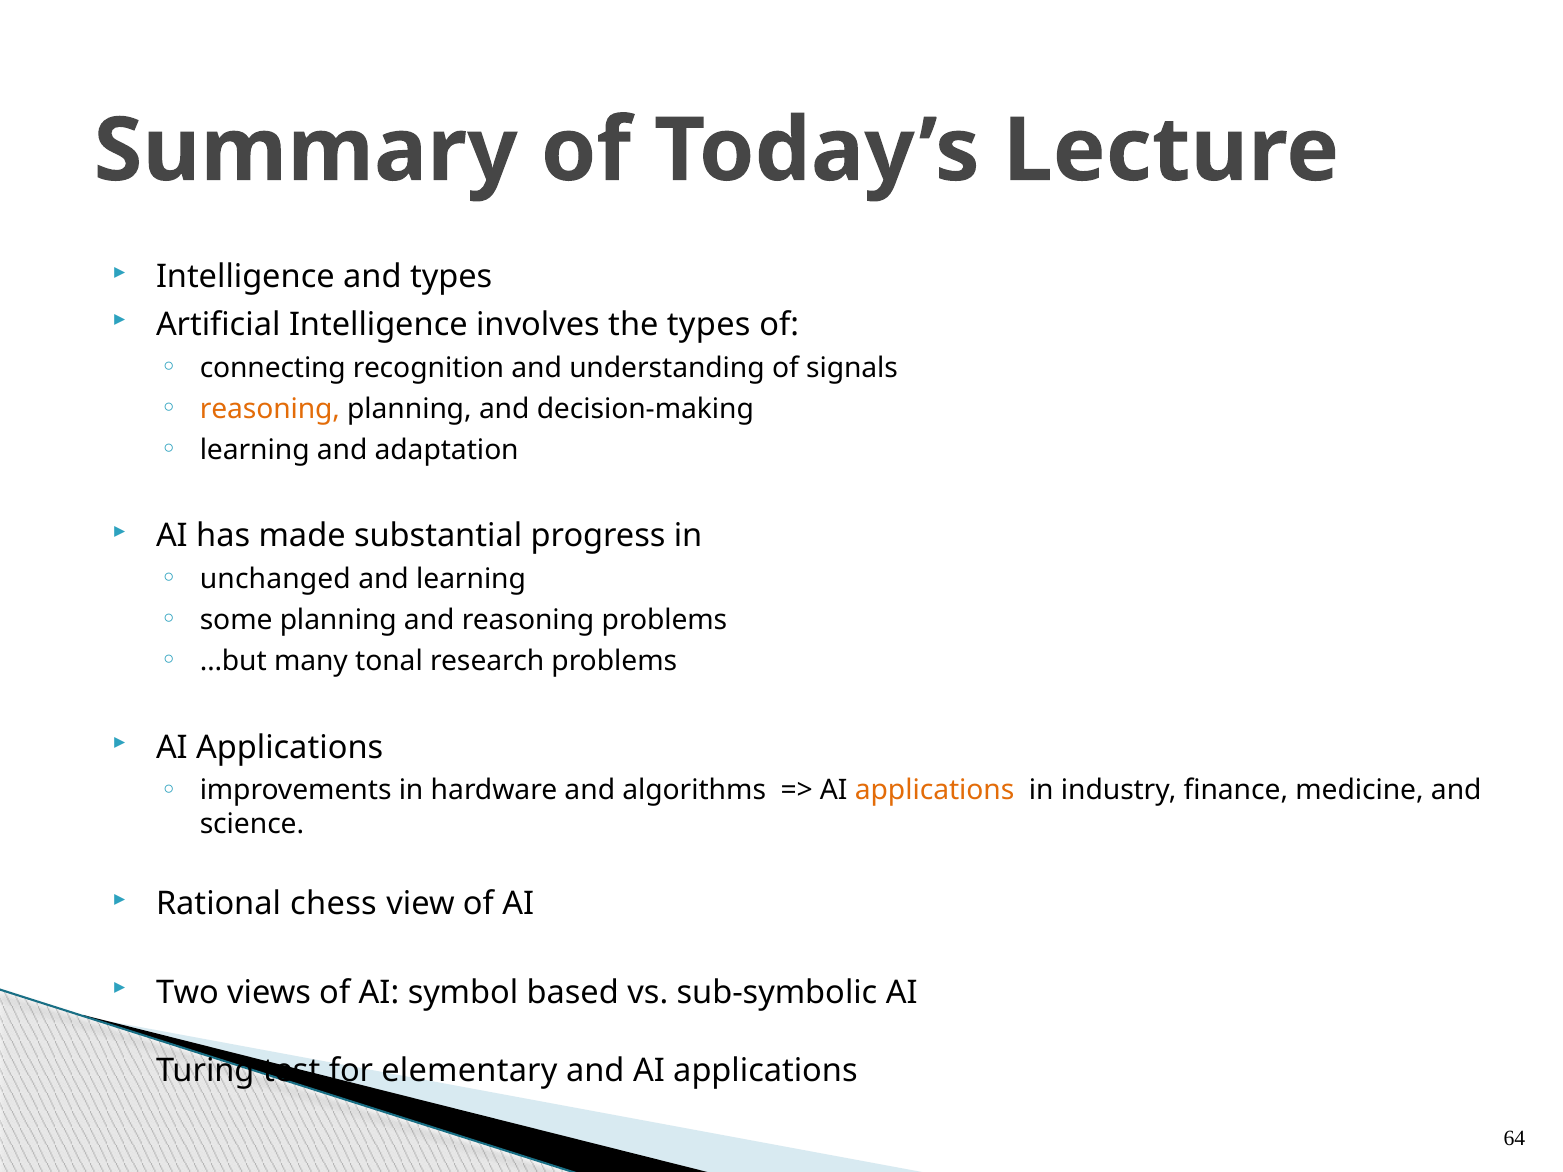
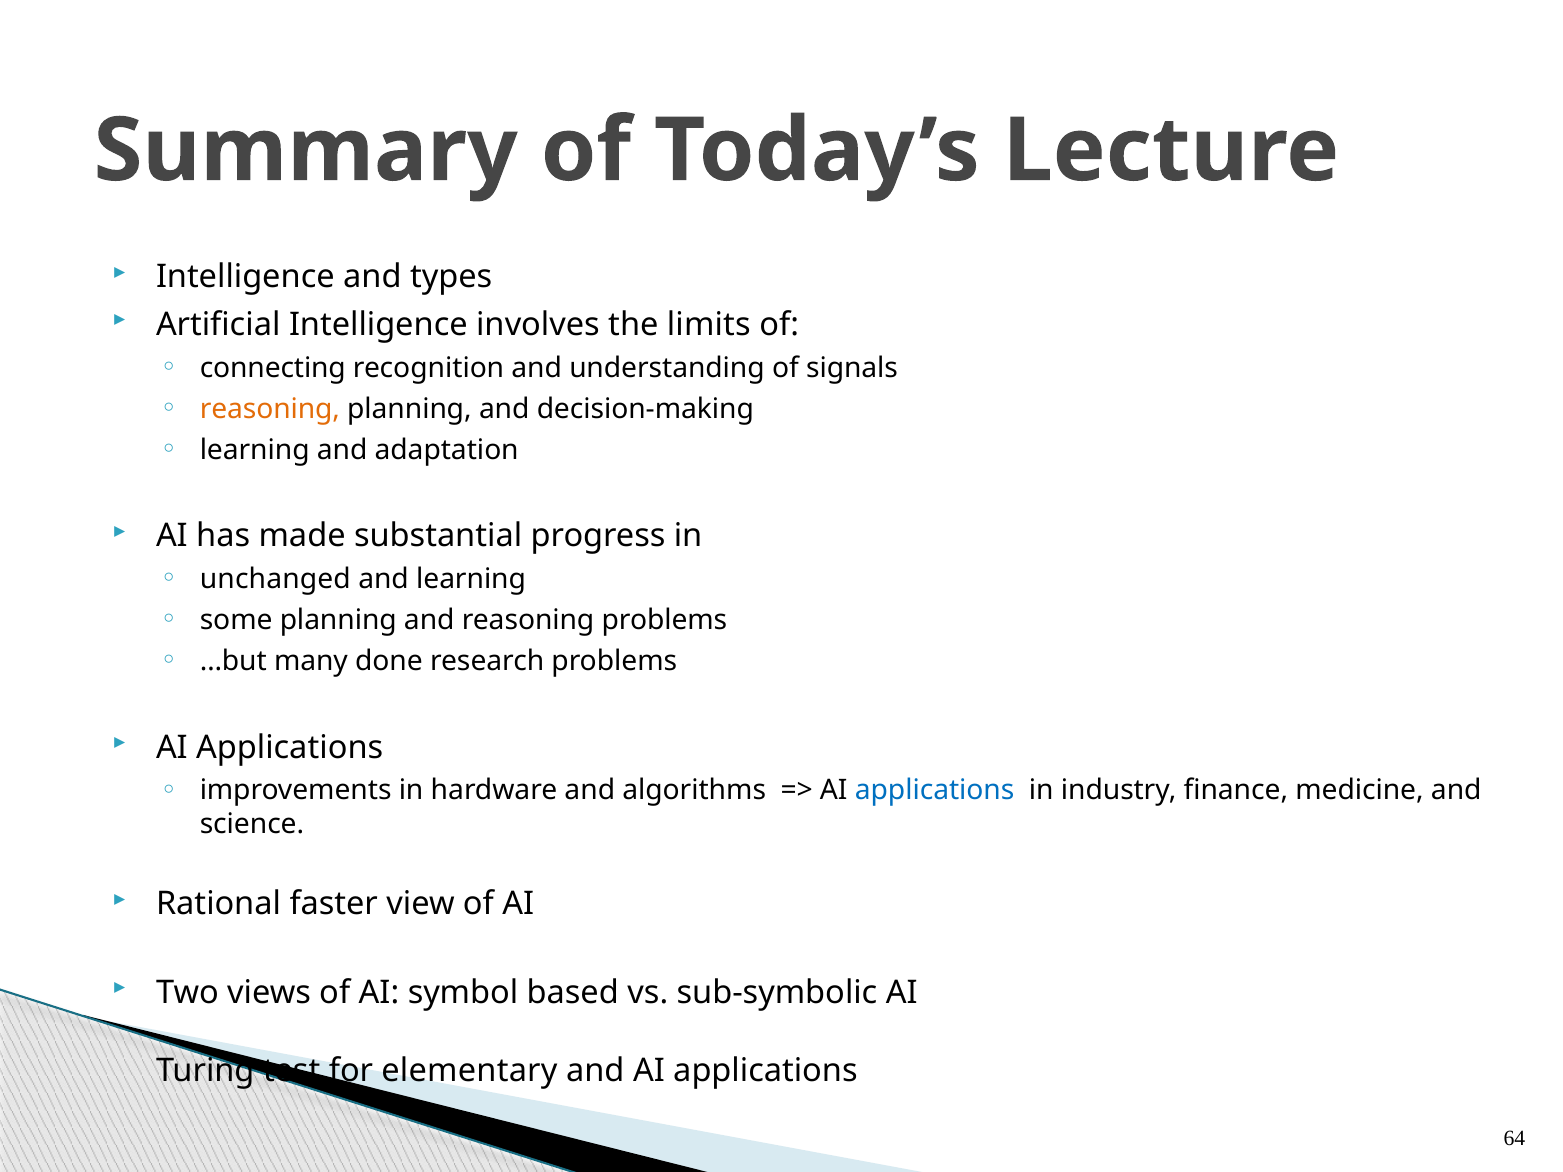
the types: types -> limits (709, 325)
tonal: tonal -> done (389, 661)
applications colour: orange -> blue (935, 791)
chess: chess -> faster (334, 904)
